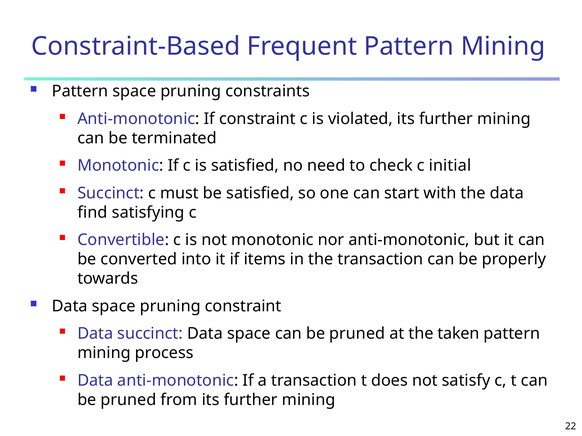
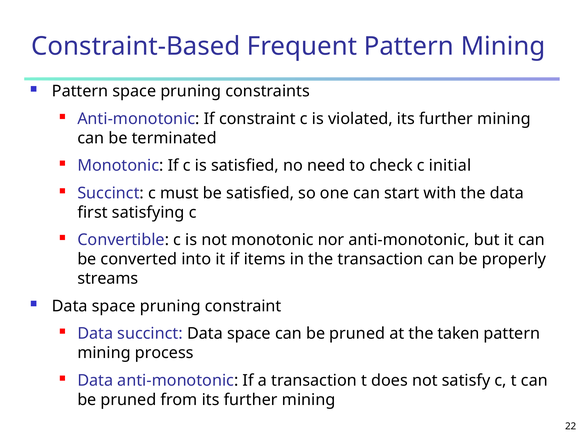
find: find -> first (93, 213)
towards: towards -> streams (108, 279)
